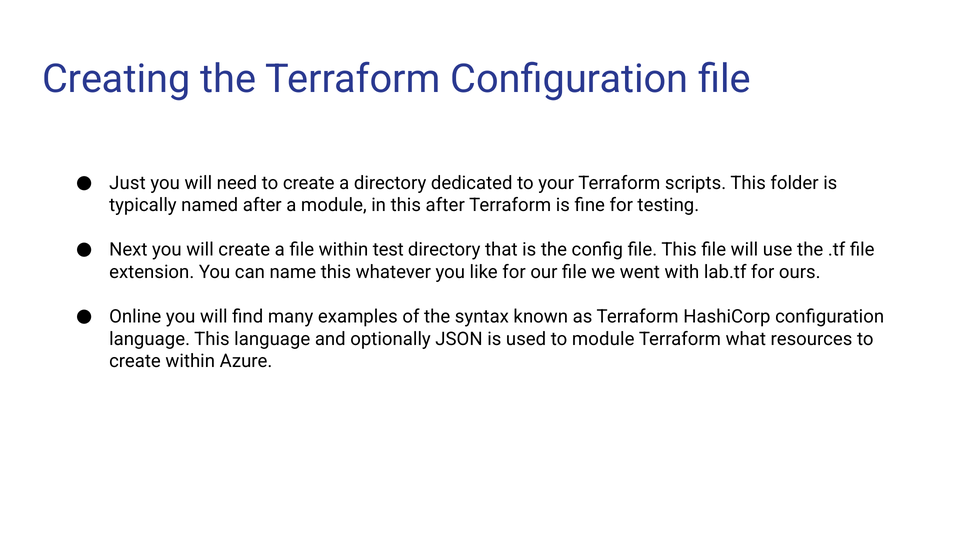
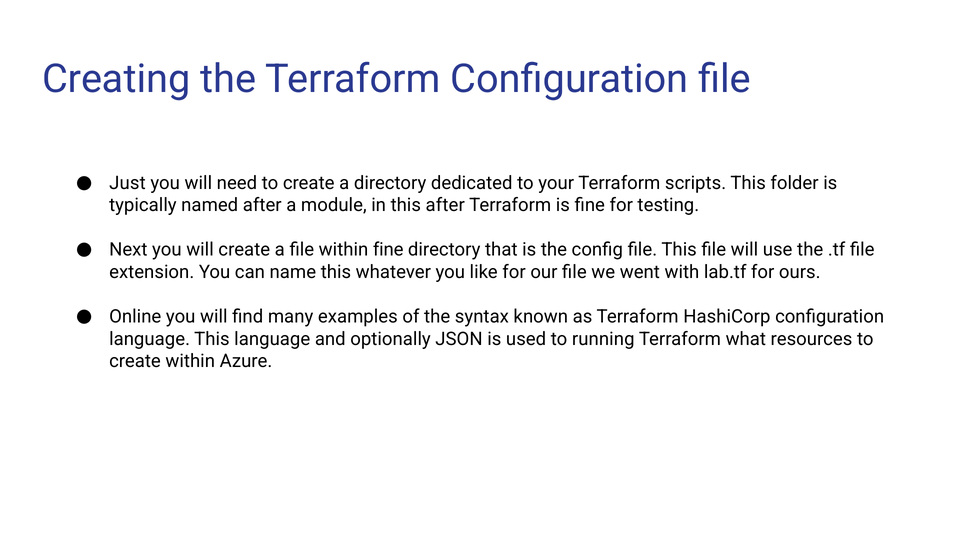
within test: test -> fine (388, 250)
to module: module -> running (603, 339)
